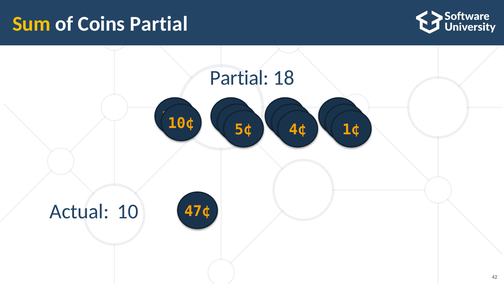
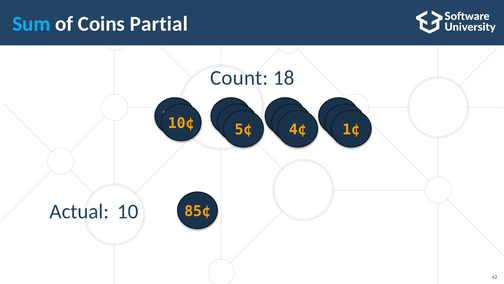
Sum colour: yellow -> light blue (31, 24)
Partial: Partial -> Count (239, 78)
47¢: 47¢ -> 85¢ (198, 211)
